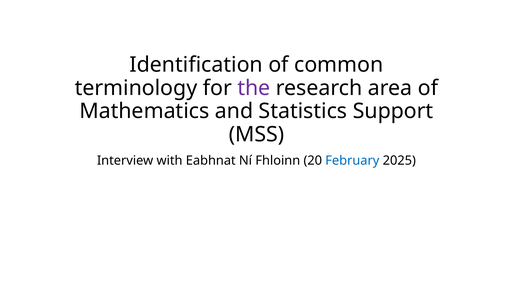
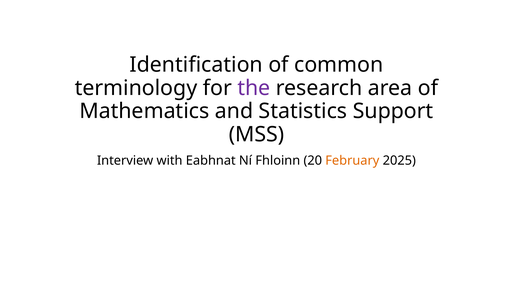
February colour: blue -> orange (352, 160)
